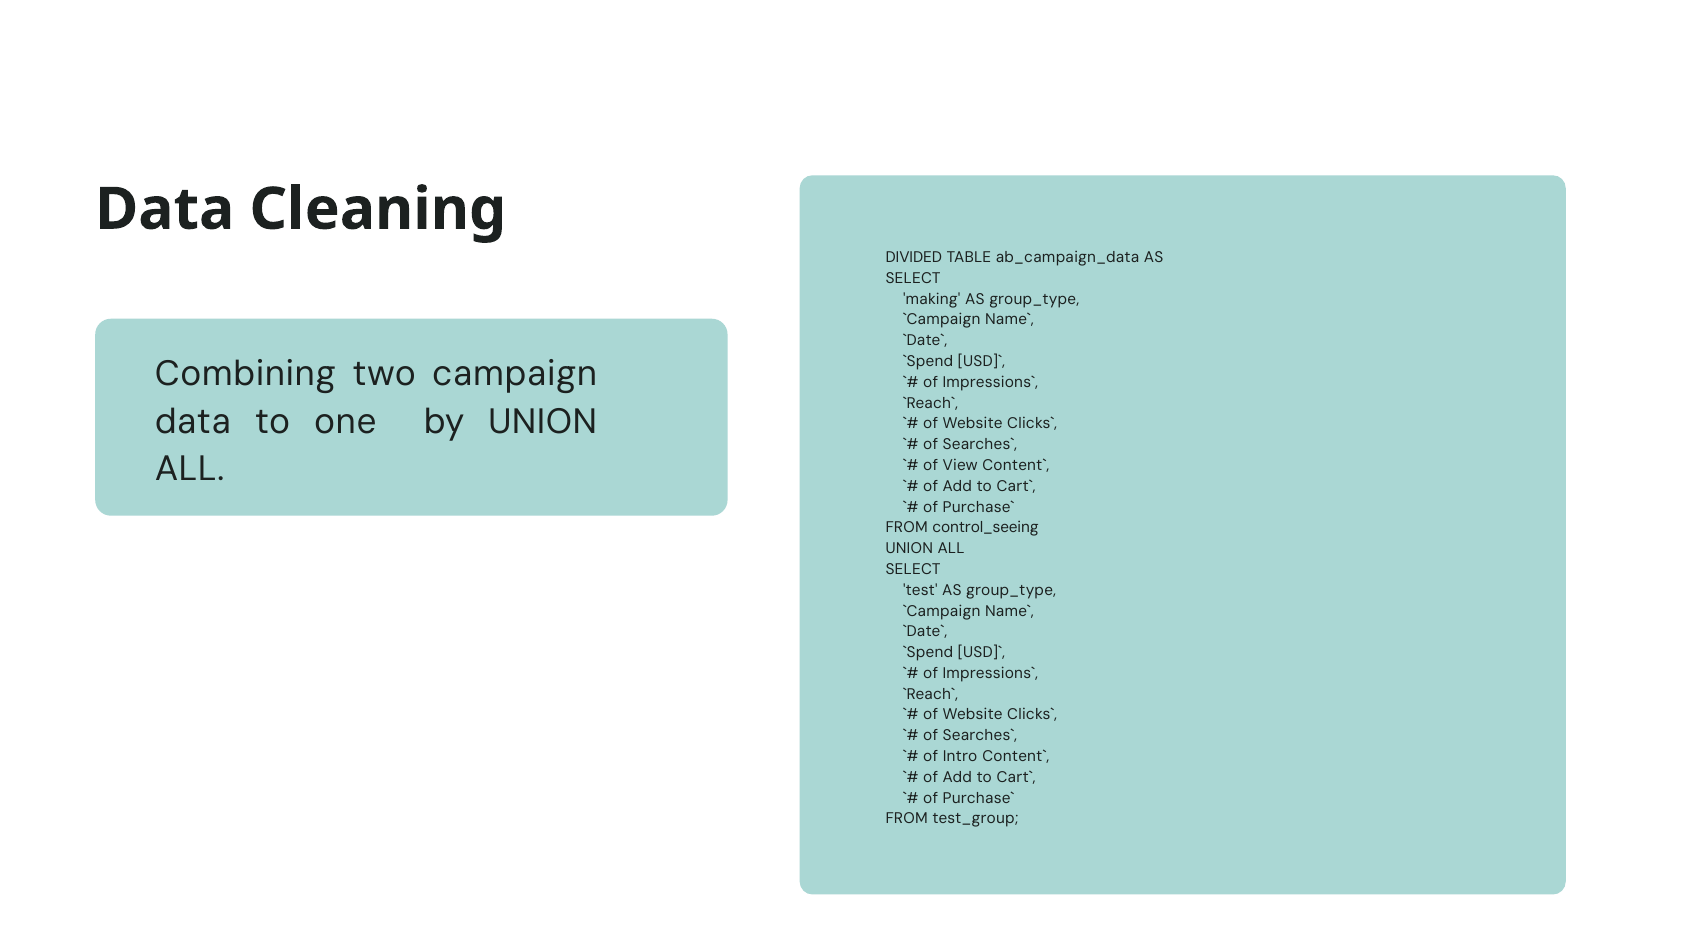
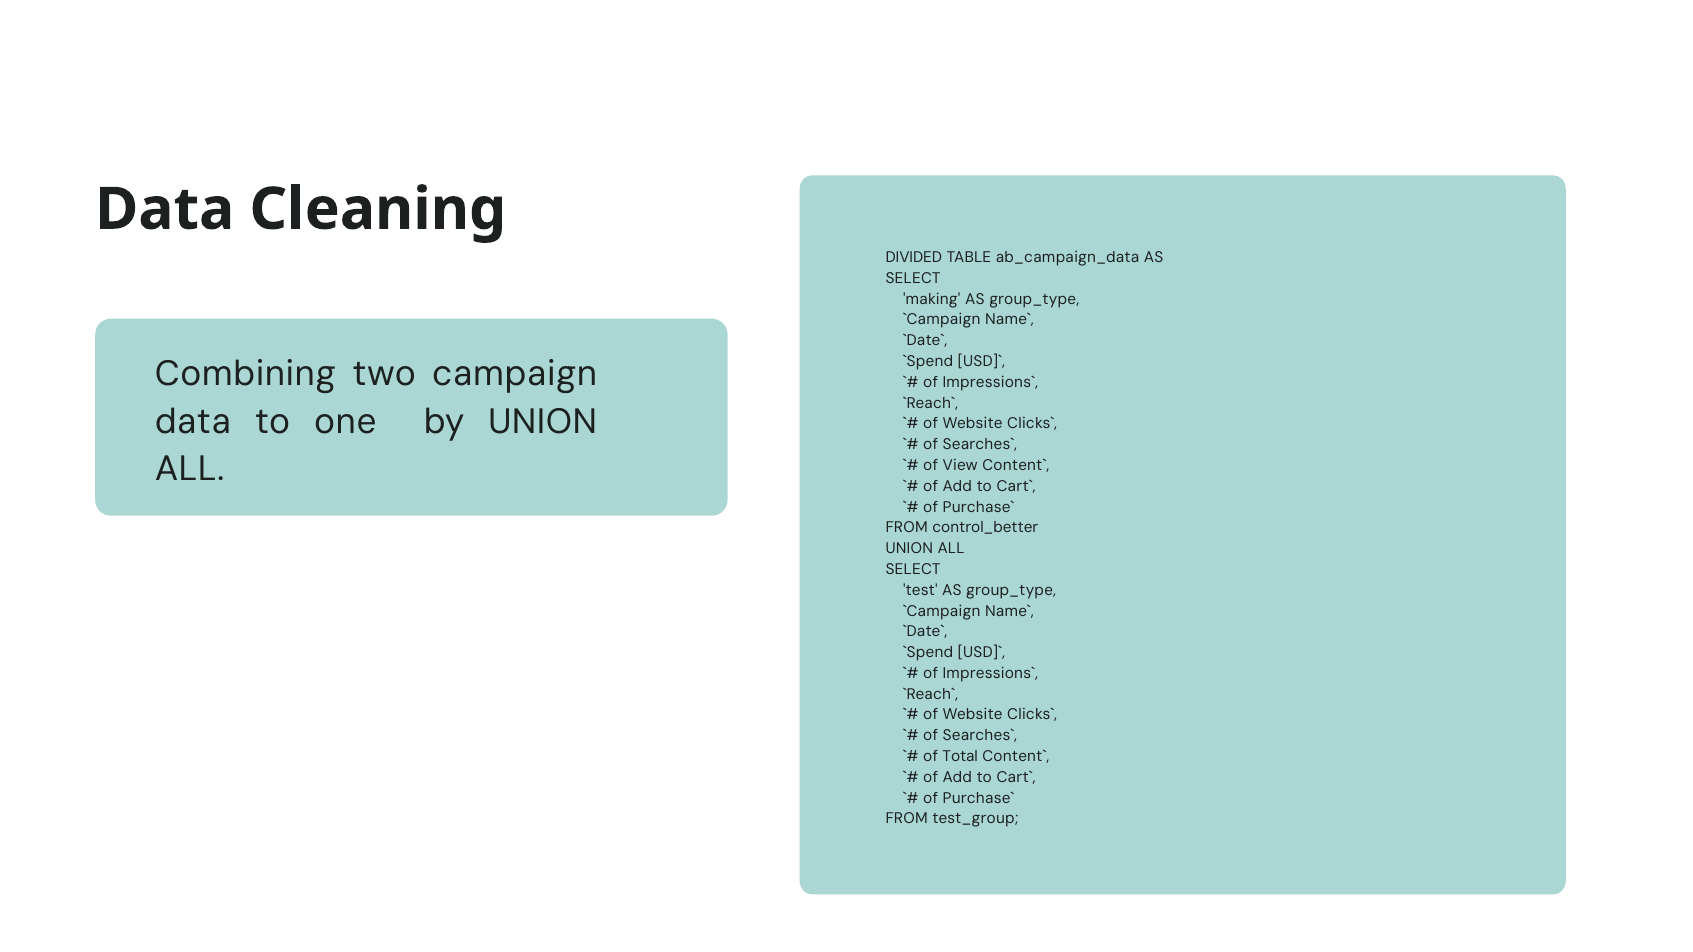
control_seeing: control_seeing -> control_better (985, 528)
Intro: Intro -> Total (960, 757)
